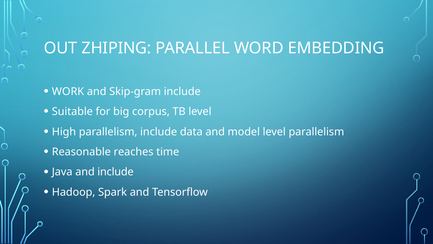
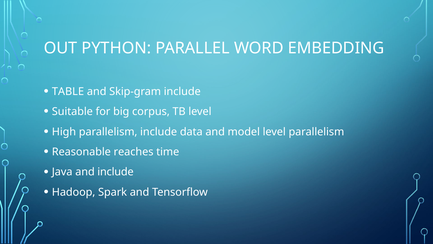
ZHIPING: ZHIPING -> PYTHON (116, 48)
WORK: WORK -> TABLE (68, 91)
